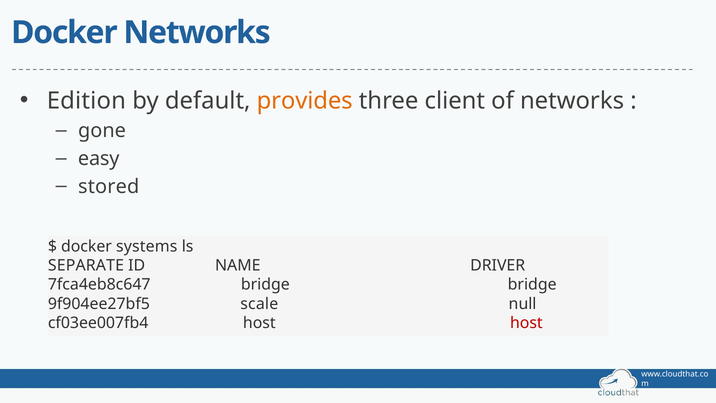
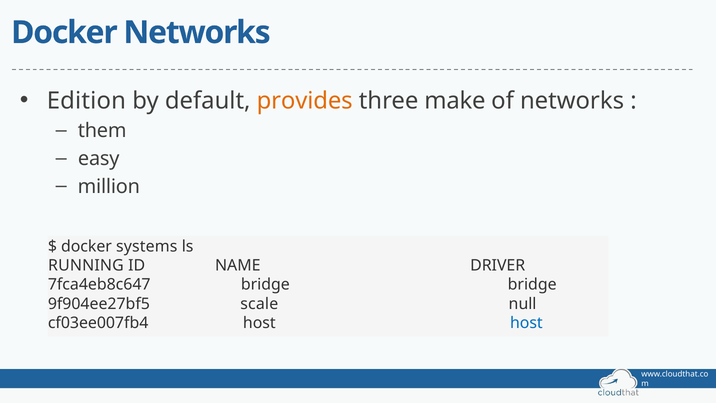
client: client -> make (455, 101)
gone: gone -> them (102, 131)
stored: stored -> million (109, 186)
SEPARATE: SEPARATE -> RUNNING (86, 265)
host colour: red -> blue (526, 323)
